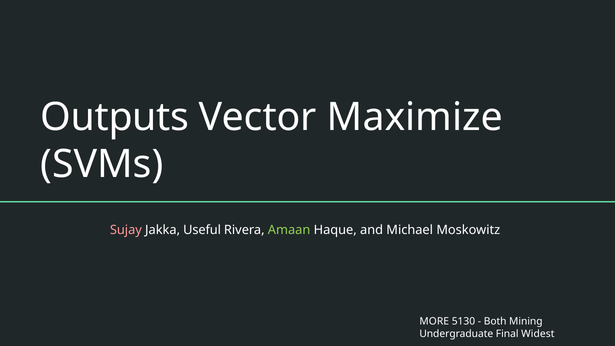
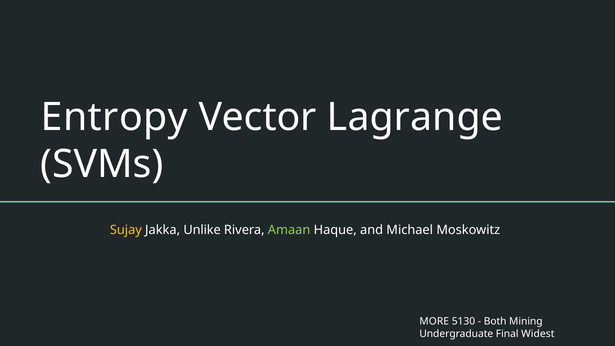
Outputs: Outputs -> Entropy (114, 117)
Maximize: Maximize -> Lagrange (415, 117)
Sujay colour: pink -> yellow (126, 230)
Useful: Useful -> Unlike (202, 230)
